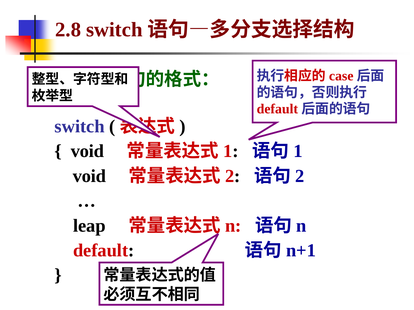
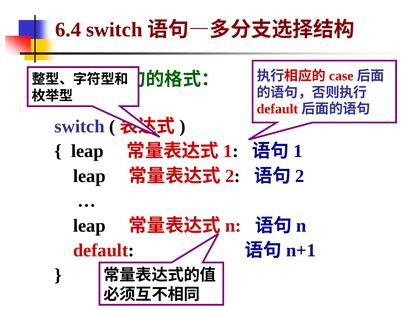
2.8: 2.8 -> 6.4 (68, 30)
void: void -> leap (87, 151)
void: void -> leap (89, 176)
